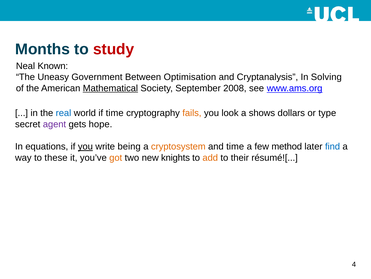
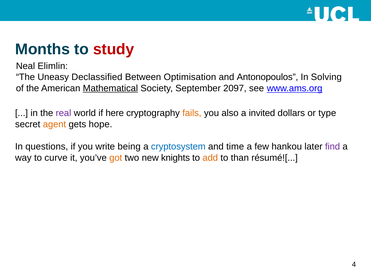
Known: Known -> Elimlin (53, 66)
Government: Government -> Declassified (97, 77)
Cryptanalysis: Cryptanalysis -> Antonopoulos (267, 77)
2008: 2008 -> 2097 (235, 88)
real colour: blue -> purple (63, 113)
if time: time -> here (115, 113)
look: look -> also (230, 113)
shows: shows -> invited (262, 113)
agent colour: purple -> orange (54, 124)
equations: equations -> questions (47, 146)
you underline: present -> none (85, 146)
cryptosystem colour: orange -> blue (178, 146)
method: method -> hankou (287, 146)
find colour: blue -> purple (333, 146)
these: these -> curve (56, 157)
their: their -> than (240, 157)
